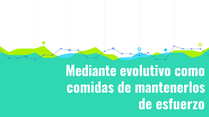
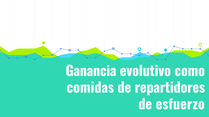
Mediante: Mediante -> Ganancia (91, 72)
mantenerlos: mantenerlos -> repartidores (170, 88)
